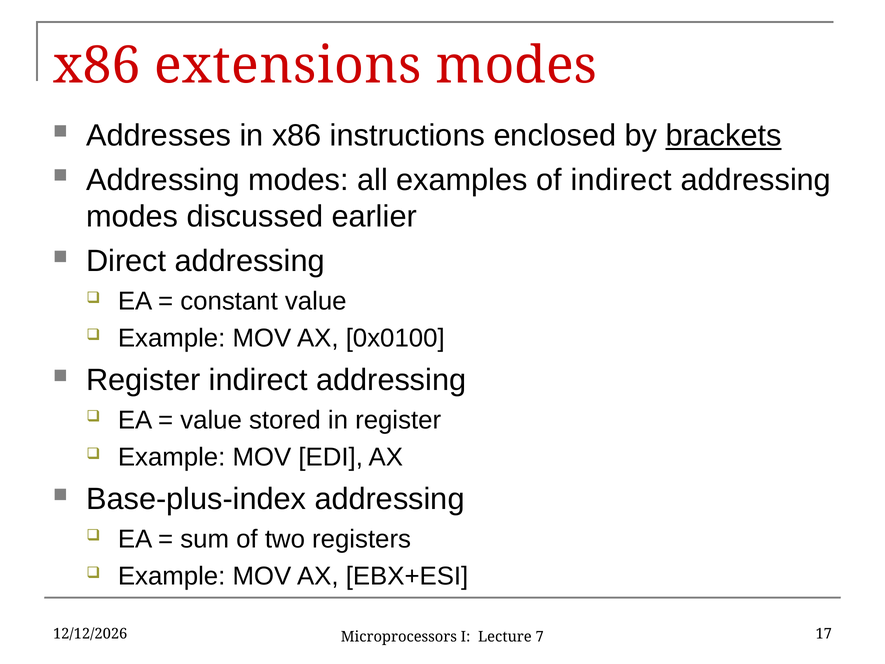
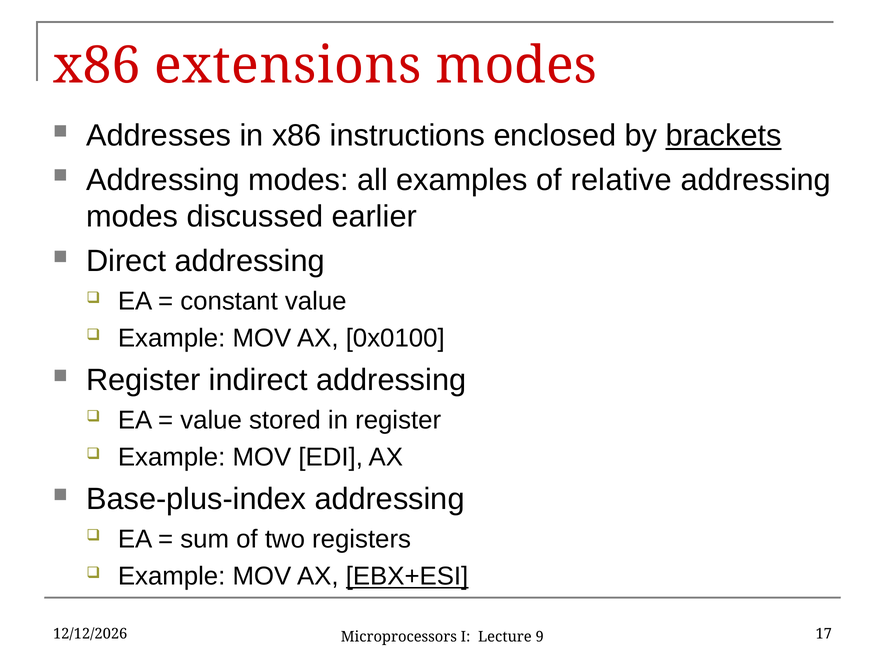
of indirect: indirect -> relative (621, 180)
EBX+ESI underline: none -> present (407, 576)
7: 7 -> 9 (540, 637)
